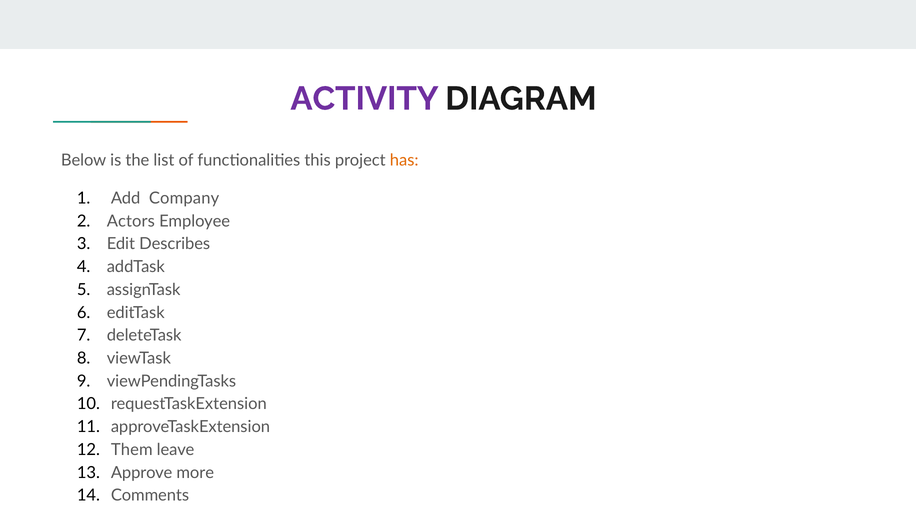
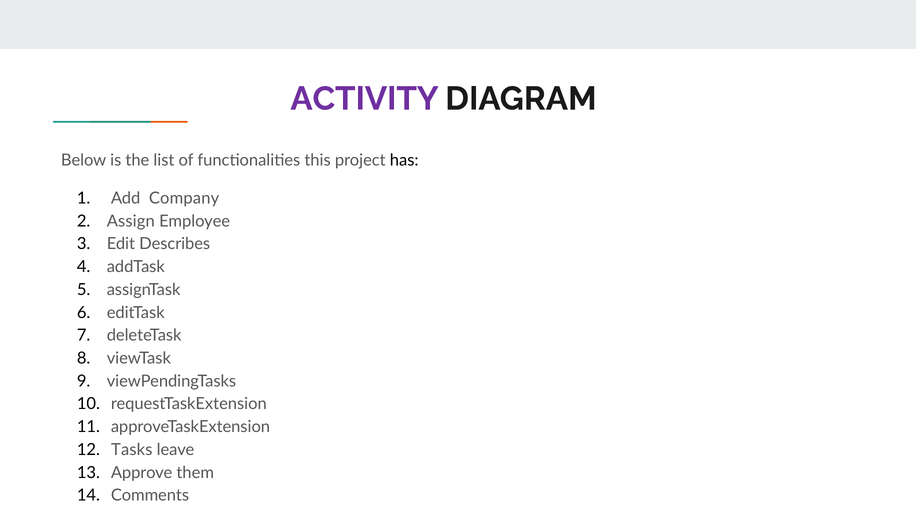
has colour: orange -> black (404, 160)
Actors: Actors -> Assign (131, 221)
Them: Them -> Tasks (132, 449)
more: more -> them (195, 472)
